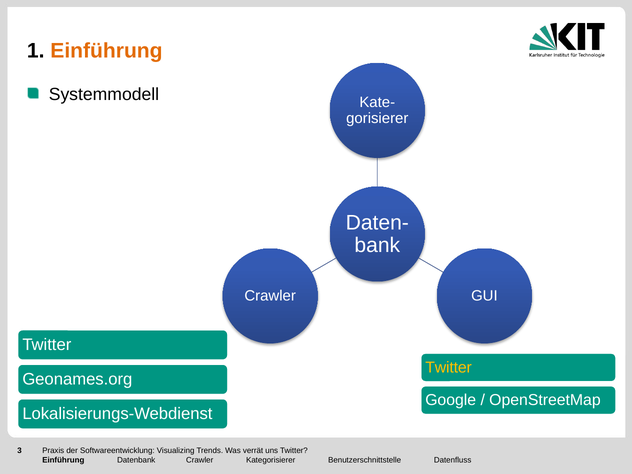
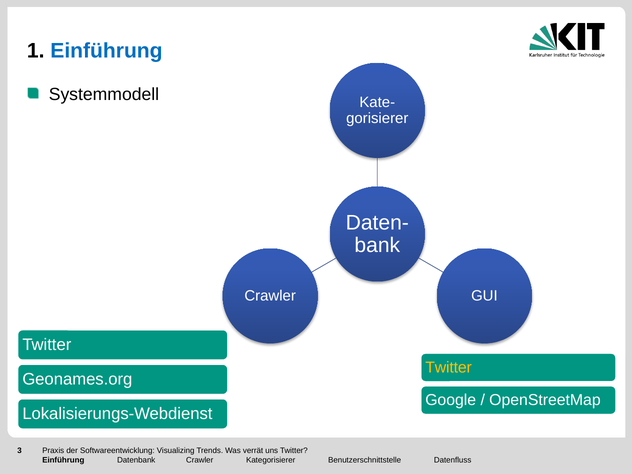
Einführung colour: orange -> blue (106, 51)
